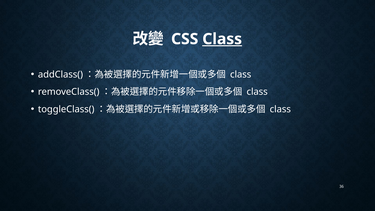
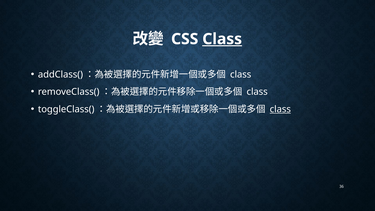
class underline: none -> present (280, 109)
